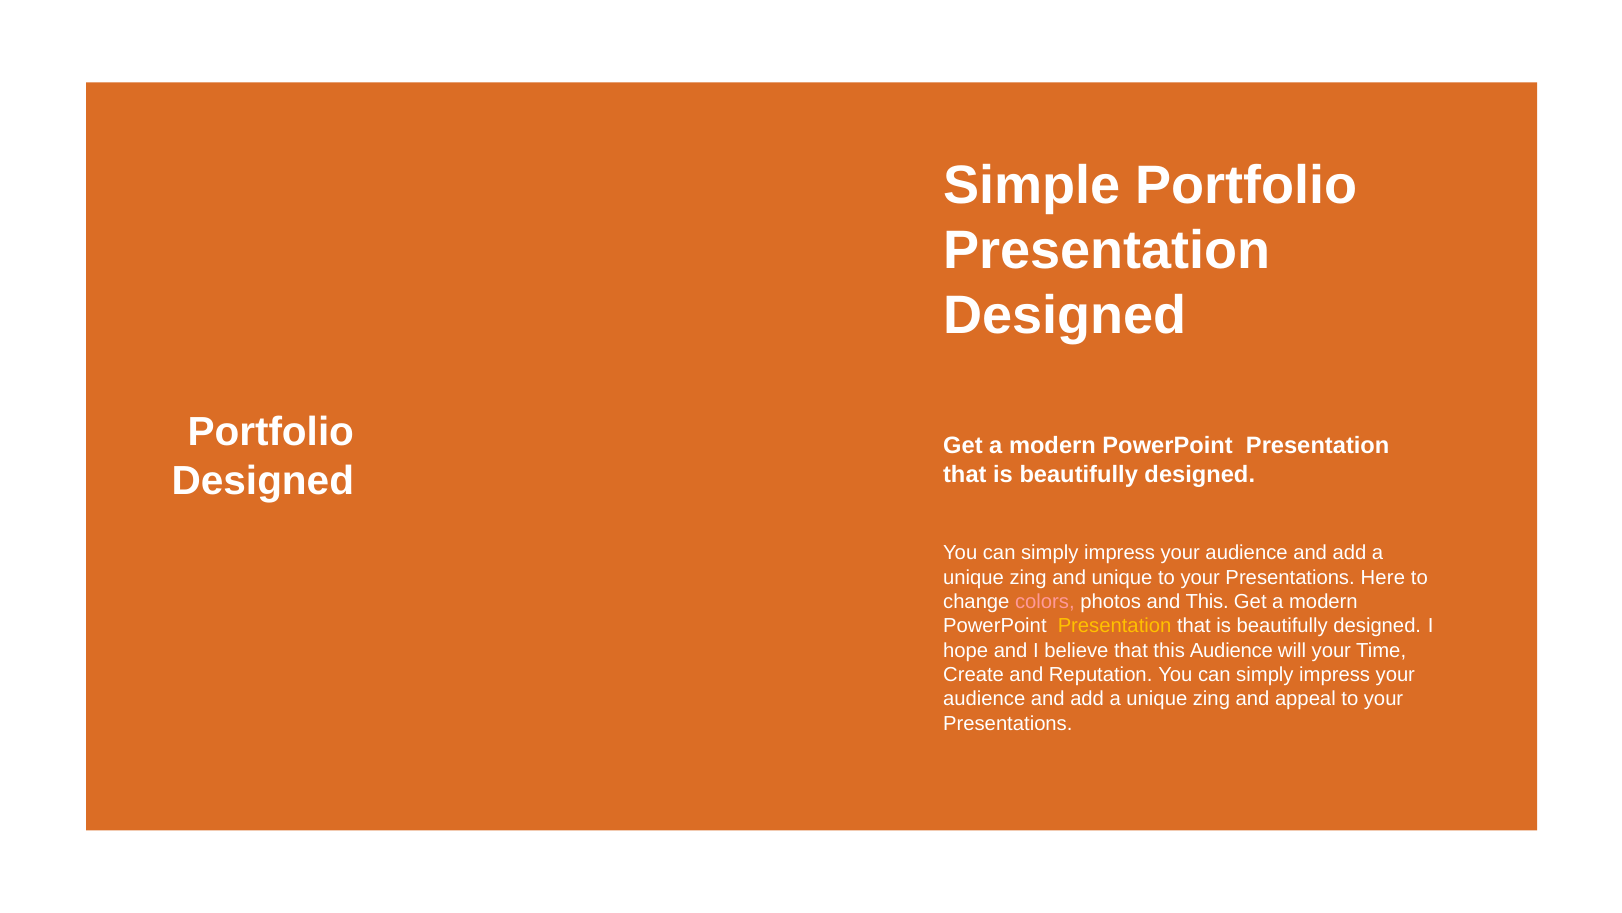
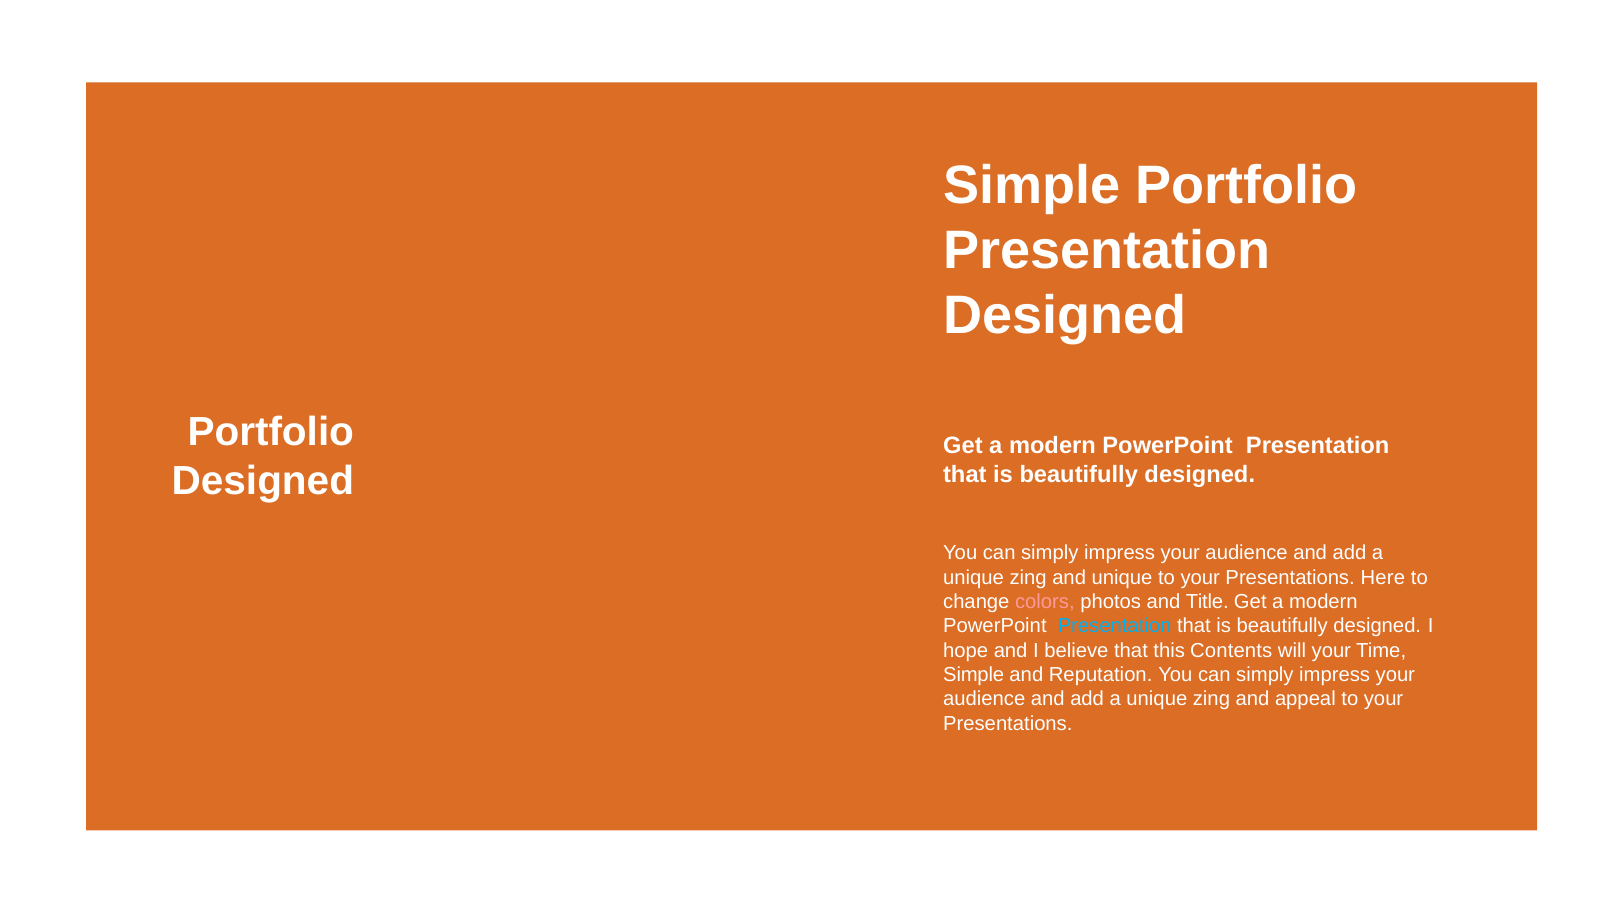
and This: This -> Title (1207, 601)
Presentation colour: yellow -> light blue (1115, 626)
this Audience: Audience -> Contents (1231, 650)
Create: Create -> Simple (974, 674)
